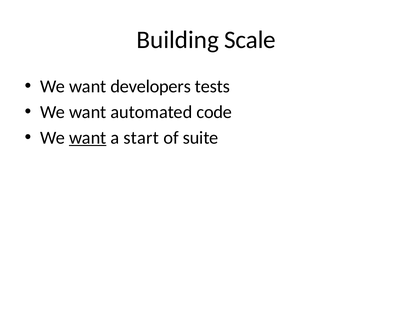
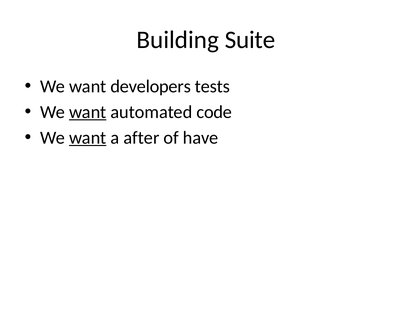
Scale: Scale -> Suite (250, 40)
want underline: none -> present (88, 112)
start: start -> after (141, 138)
suite: suite -> have (201, 138)
